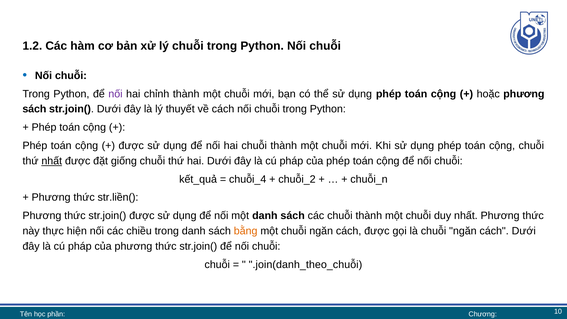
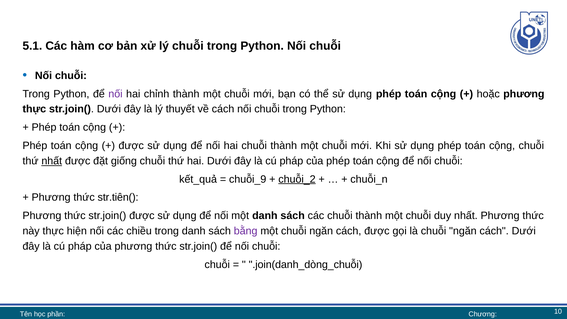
1.2: 1.2 -> 5.1 (32, 46)
sách: sách -> thực (34, 109)
chuỗi_4: chuỗi_4 -> chuỗi_9 (248, 179)
chuỗi_2 underline: none -> present (297, 179)
str.liền(: str.liền( -> str.tiên( (118, 197)
bằng colour: orange -> purple (246, 231)
.join(danh_theo_chuỗi: .join(danh_theo_chuỗi -> .join(danh_dòng_chuỗi (306, 265)
